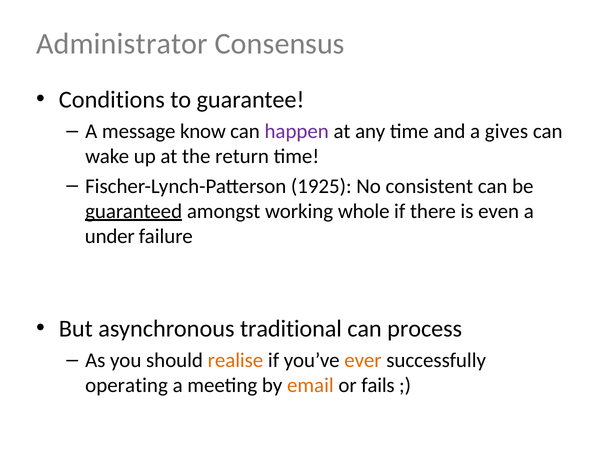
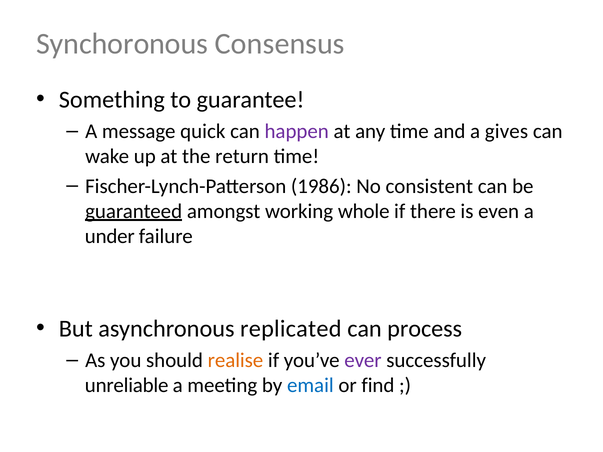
Administrator: Administrator -> Synchoronous (122, 44)
Conditions: Conditions -> Something (112, 100)
know: know -> quick (203, 131)
1925: 1925 -> 1986 (321, 186)
traditional: traditional -> replicated (291, 329)
ever colour: orange -> purple (363, 360)
operating: operating -> unreliable (127, 386)
email colour: orange -> blue (310, 386)
fails: fails -> find (378, 386)
